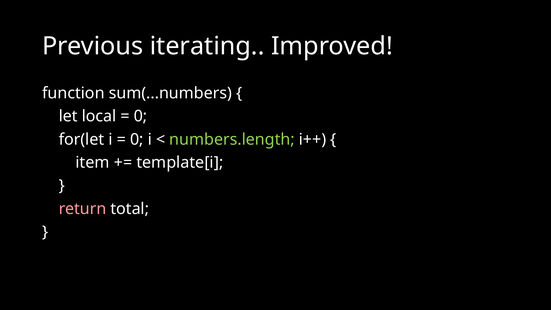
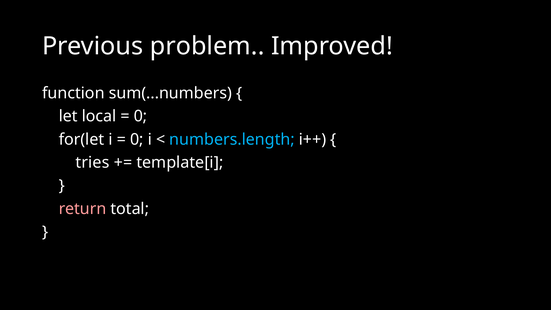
iterating: iterating -> problem (207, 46)
numbers.length colour: light green -> light blue (232, 139)
item: item -> tries (92, 162)
